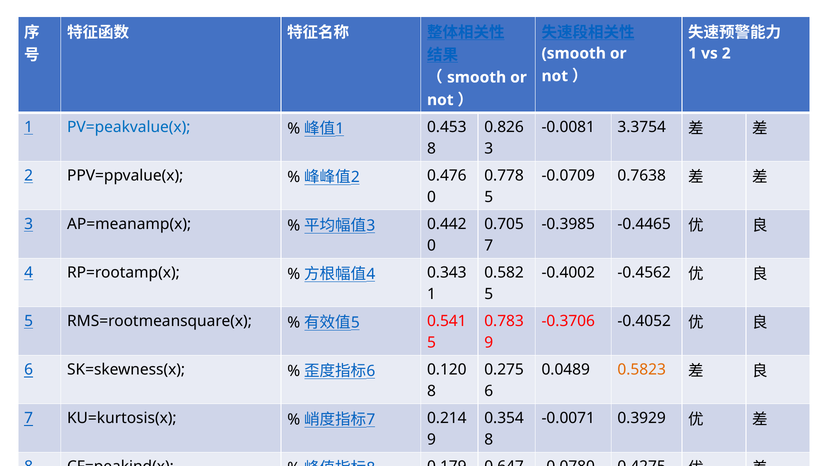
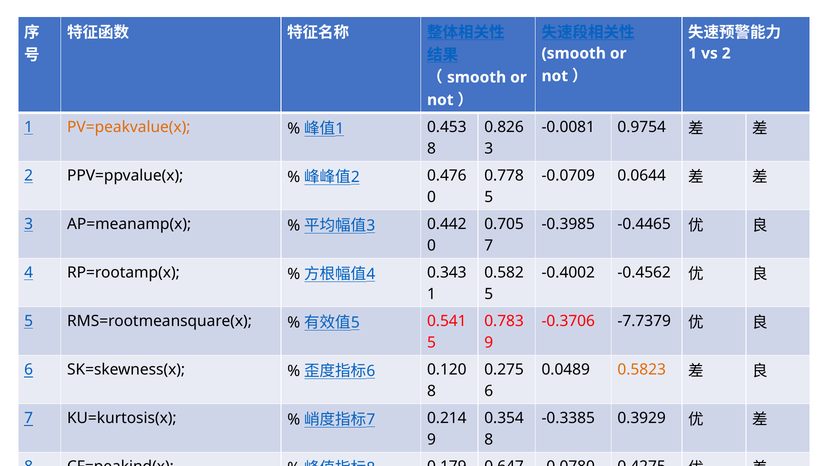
PV=peakvalue(x colour: blue -> orange (129, 127)
3.3754: 3.3754 -> 0.9754 (642, 127)
0.7638: 0.7638 -> 0.0644 (642, 176)
-0.4052: -0.4052 -> -7.7379 (644, 321)
-0.0071: -0.0071 -> -0.3385 (568, 418)
